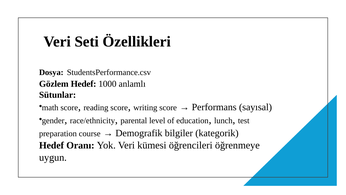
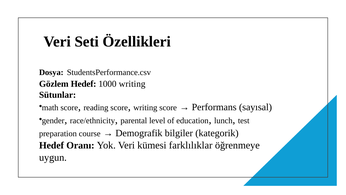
1000 anlamlı: anlamlı -> writing (132, 84)
öğrencileri: öğrencileri -> farklılıklar (191, 145)
